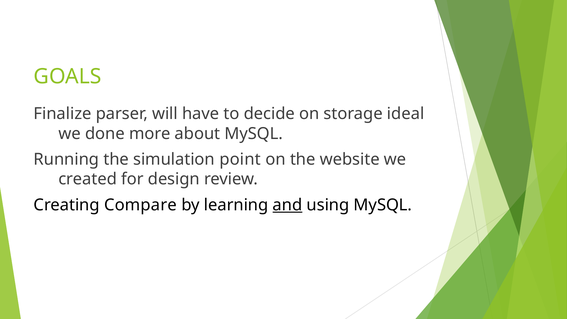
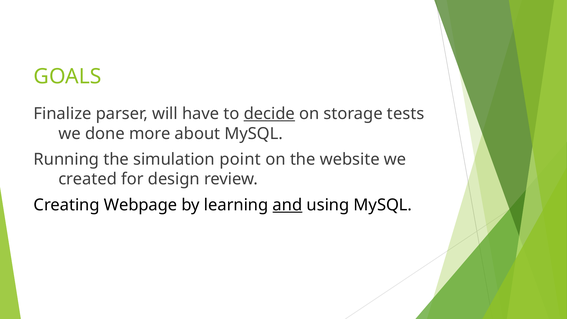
decide underline: none -> present (269, 114)
ideal: ideal -> tests (406, 114)
Compare: Compare -> Webpage (141, 205)
